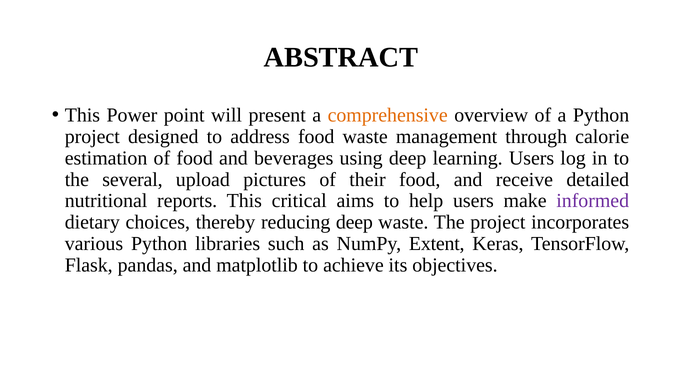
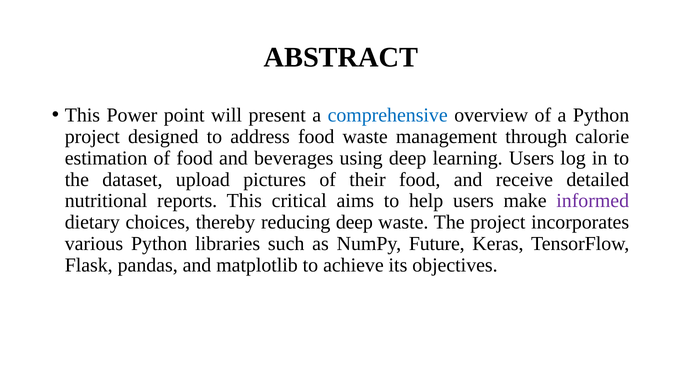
comprehensive colour: orange -> blue (388, 115)
several: several -> dataset (132, 180)
Extent: Extent -> Future (437, 244)
